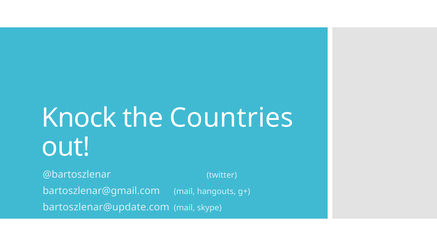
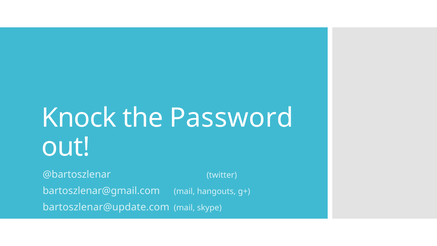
Countries: Countries -> Password (231, 118)
